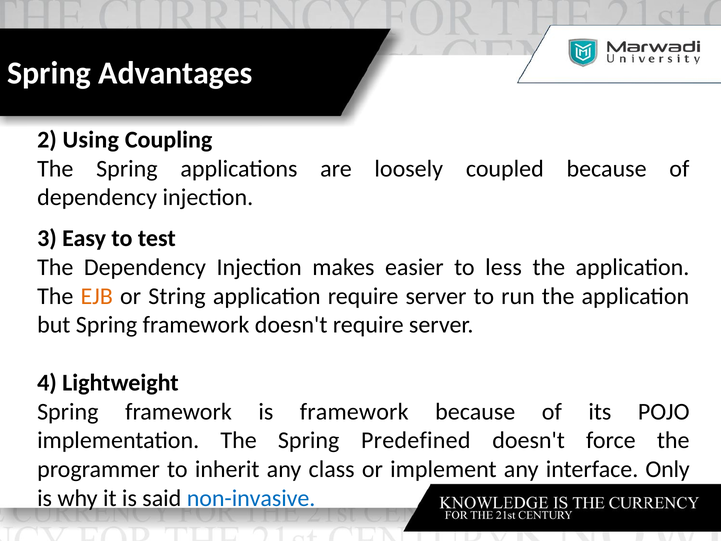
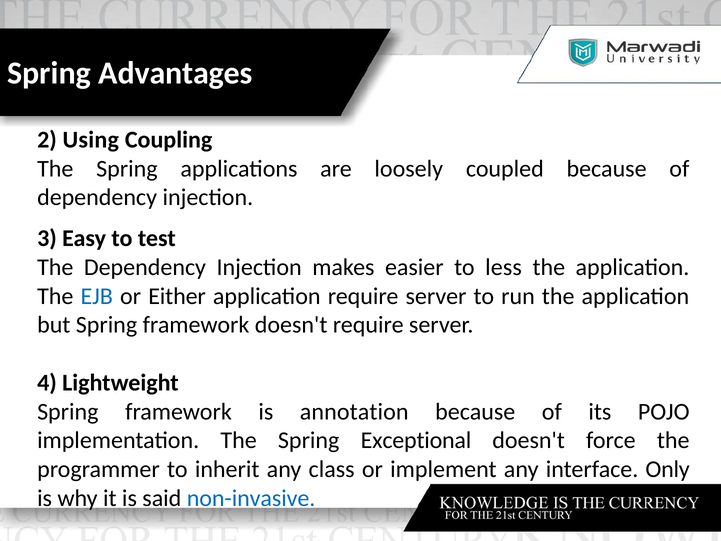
EJB colour: orange -> blue (97, 296)
String: String -> Either (177, 296)
is framework: framework -> annotation (354, 411)
Predefined: Predefined -> Exceptional (416, 440)
